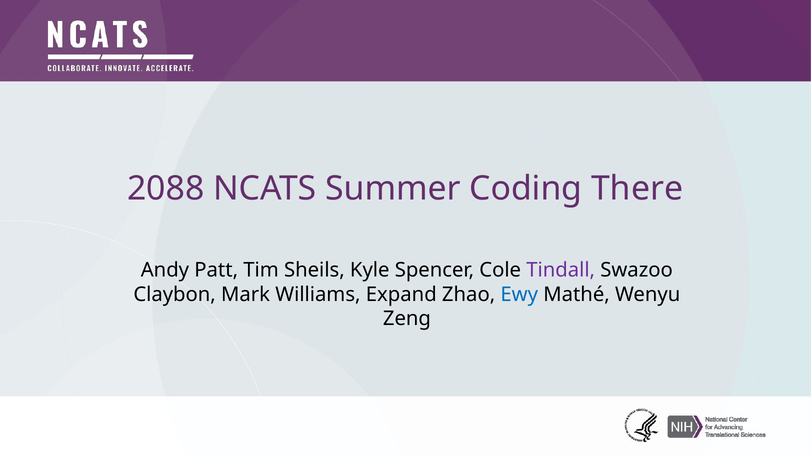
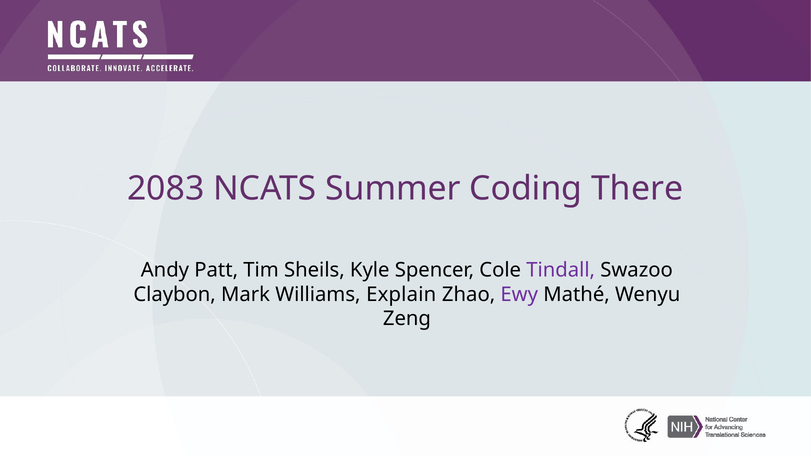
2088: 2088 -> 2083 (166, 189)
Expand: Expand -> Explain (401, 295)
Ewy colour: blue -> purple (519, 295)
